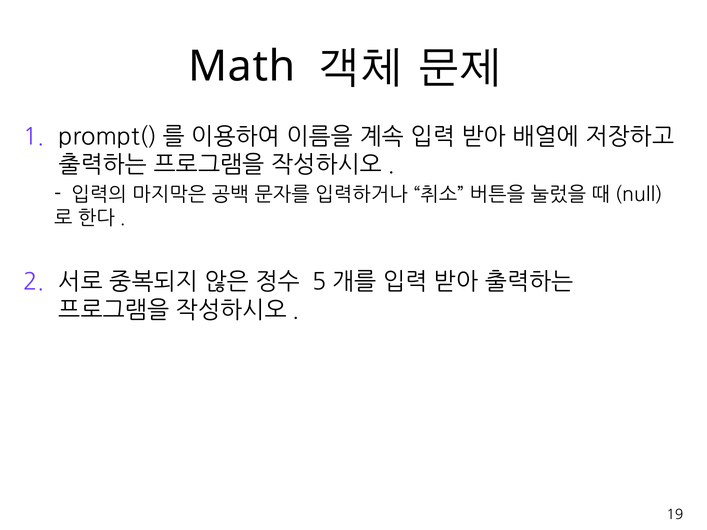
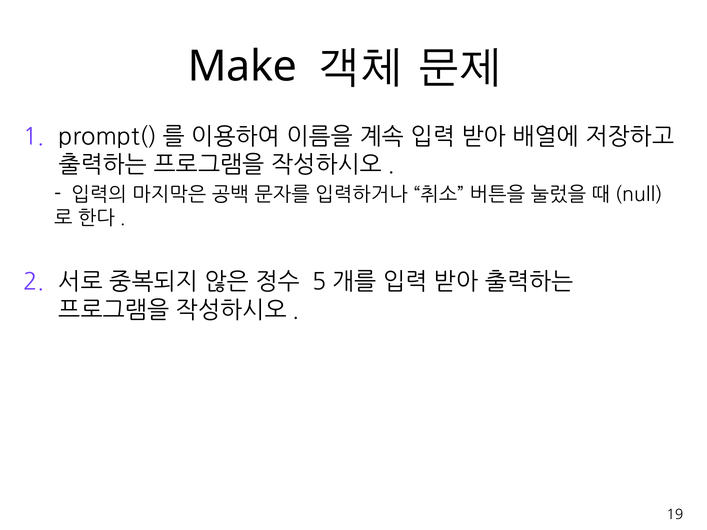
Math: Math -> Make (242, 67)
